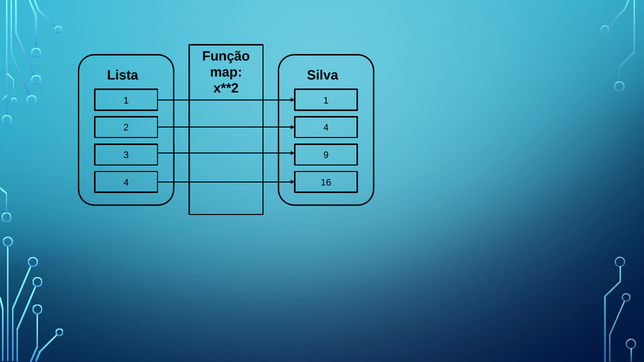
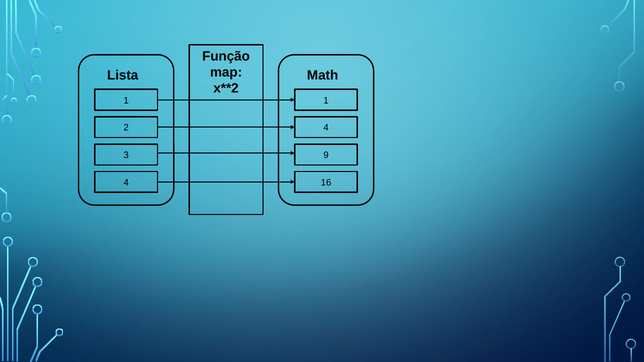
Silva: Silva -> Math (323, 75)
